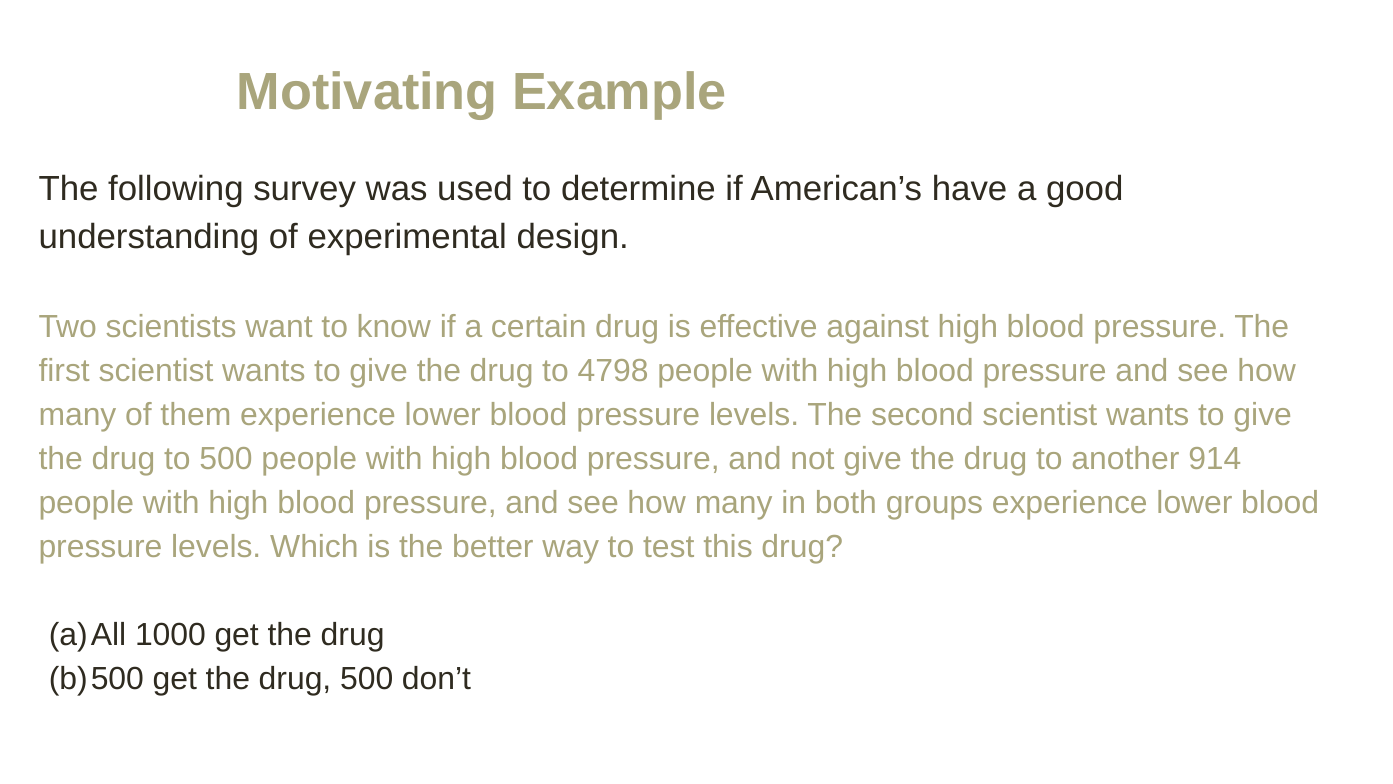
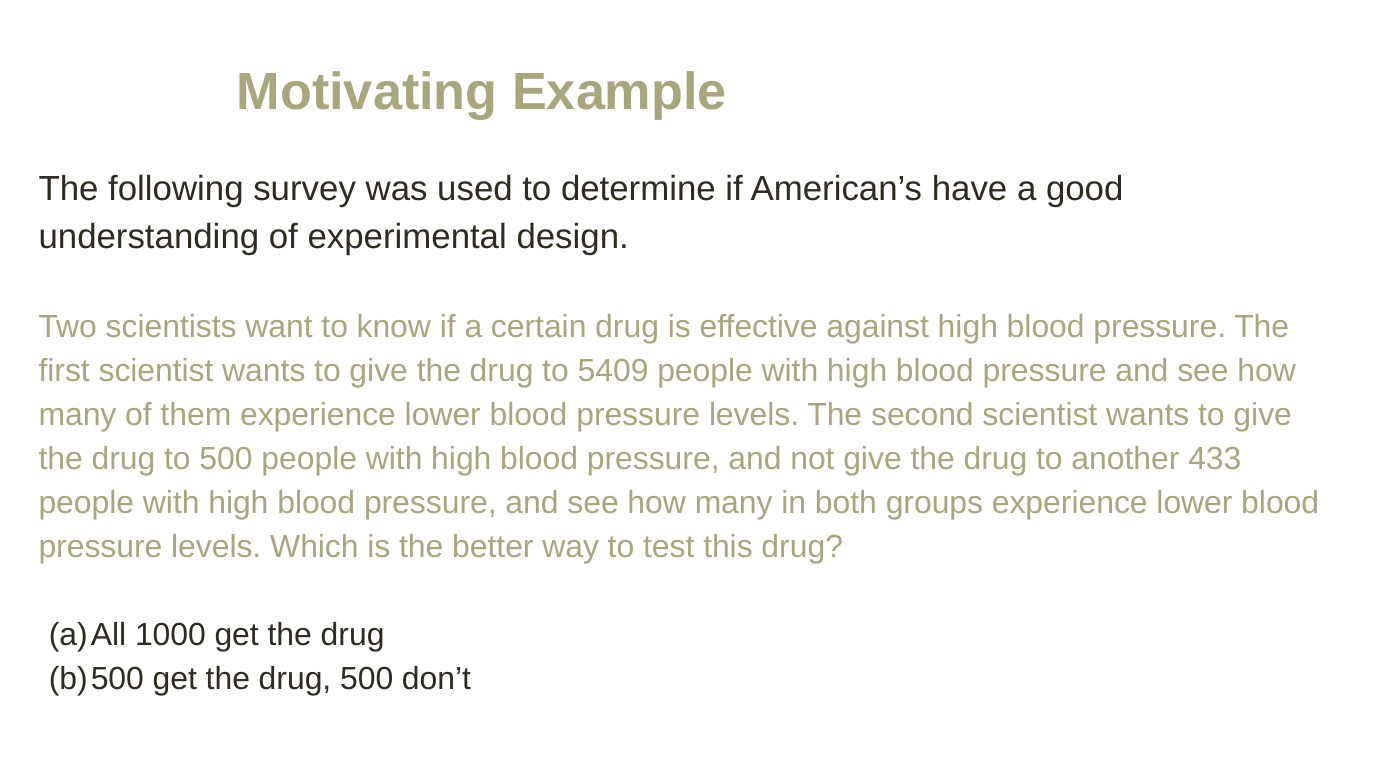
4798: 4798 -> 5409 (613, 371)
914: 914 -> 433 (1215, 459)
